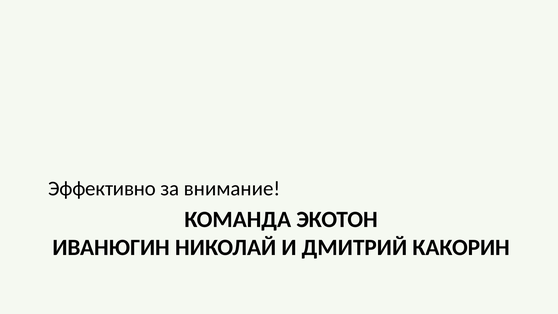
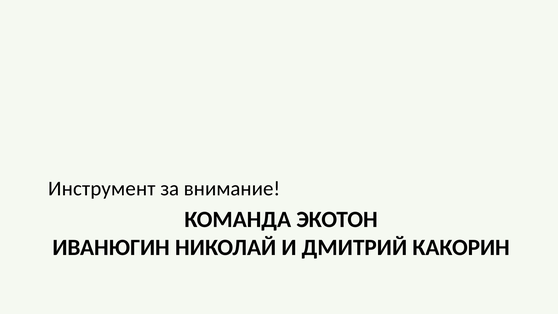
Эффективно: Эффективно -> Инструмент (102, 188)
